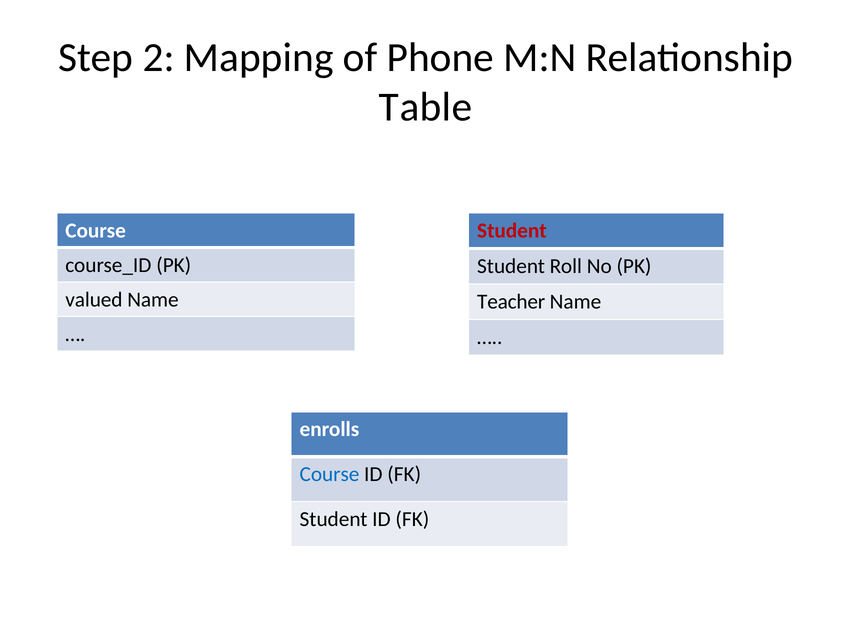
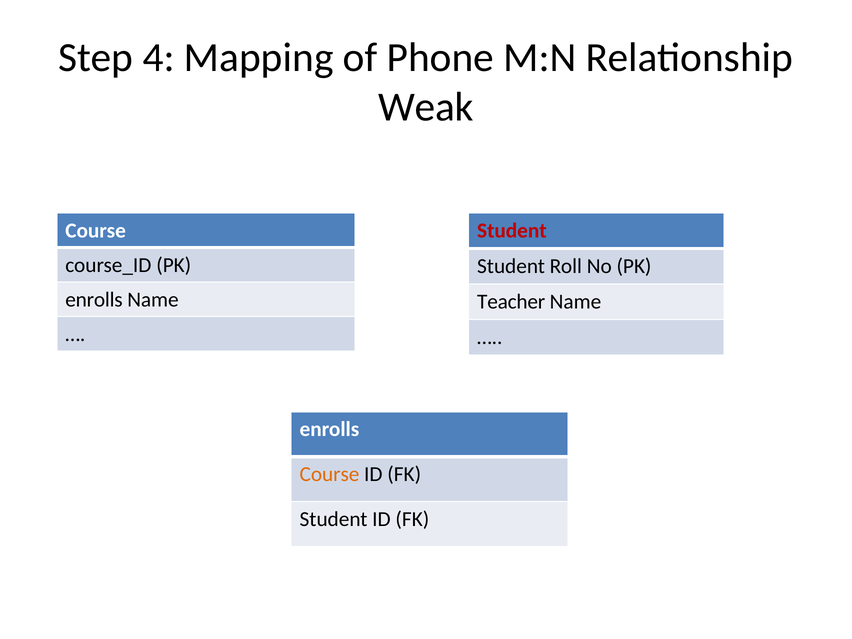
2: 2 -> 4 (159, 58)
Table: Table -> Weak (426, 107)
valued: valued -> enrolls (94, 300)
Course colour: blue -> orange (329, 474)
